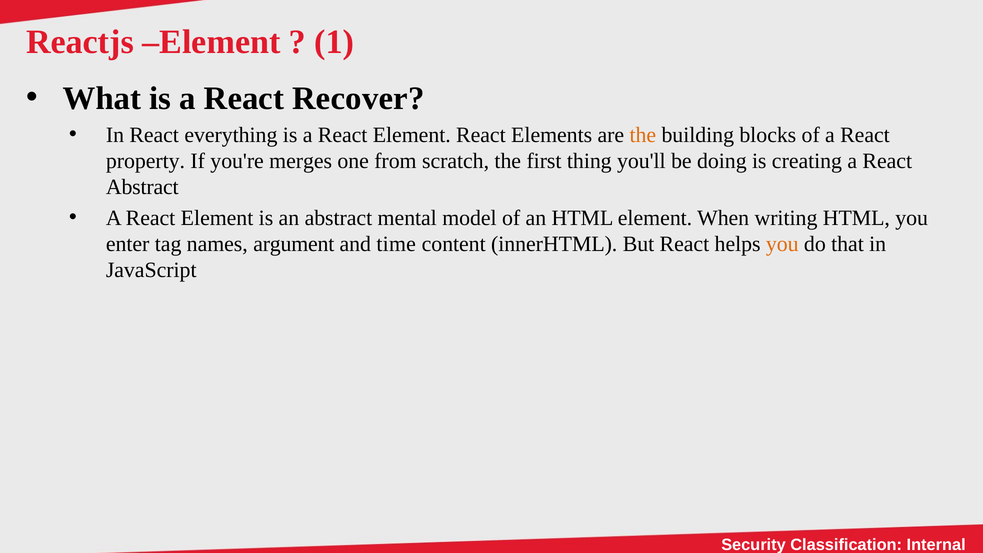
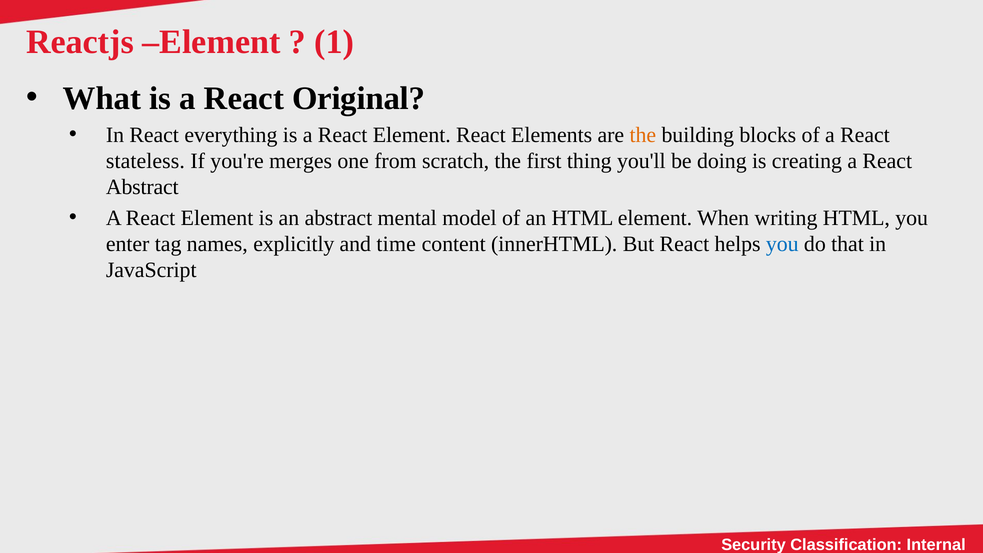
Recover: Recover -> Original (359, 98)
property: property -> stateless (145, 161)
argument: argument -> explicitly (294, 244)
you colour: orange -> blue (782, 244)
